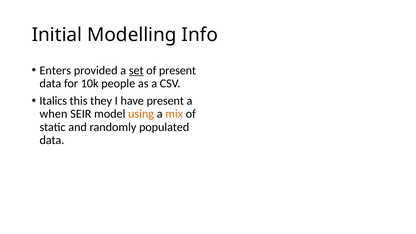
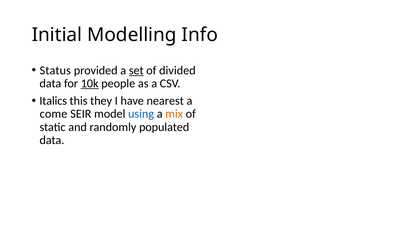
Enters: Enters -> Status (55, 70)
of present: present -> divided (177, 70)
10k underline: none -> present (90, 83)
have present: present -> nearest (165, 101)
when: when -> come (53, 114)
using colour: orange -> blue (141, 114)
